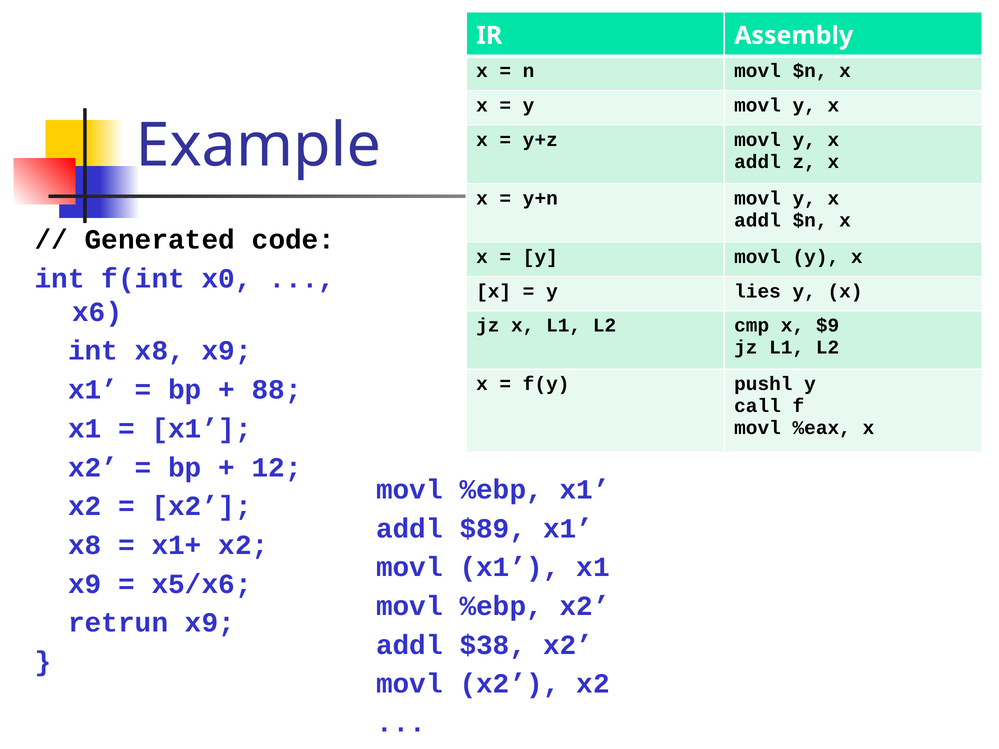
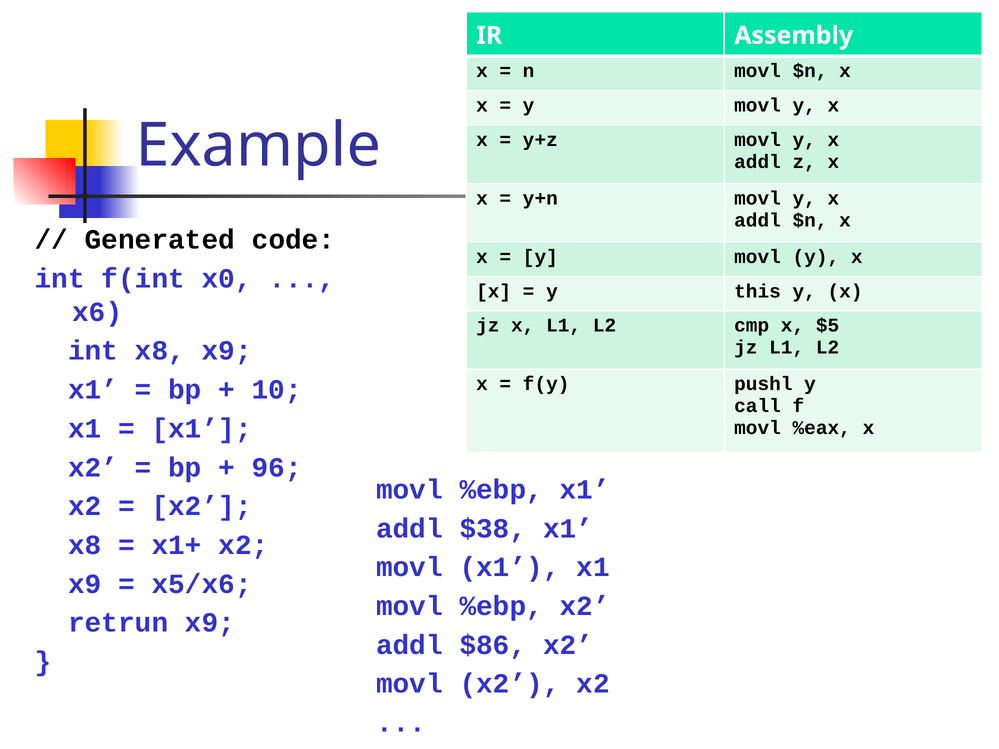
lies: lies -> this (758, 291)
$9: $9 -> $5 (828, 326)
88: 88 -> 10 (277, 390)
12: 12 -> 96 (277, 468)
$89: $89 -> $38 (493, 529)
$38: $38 -> $86 (493, 645)
